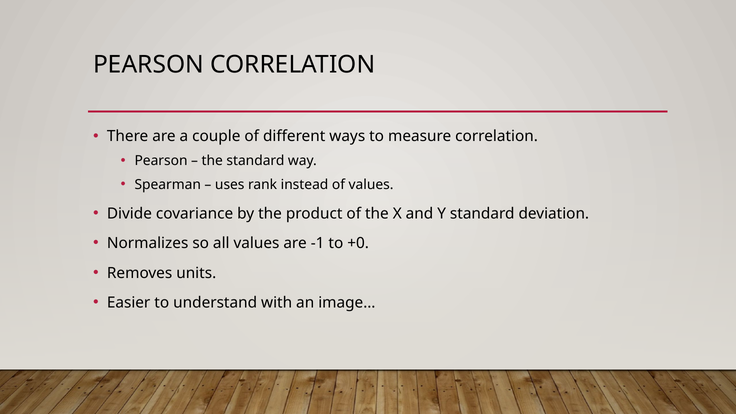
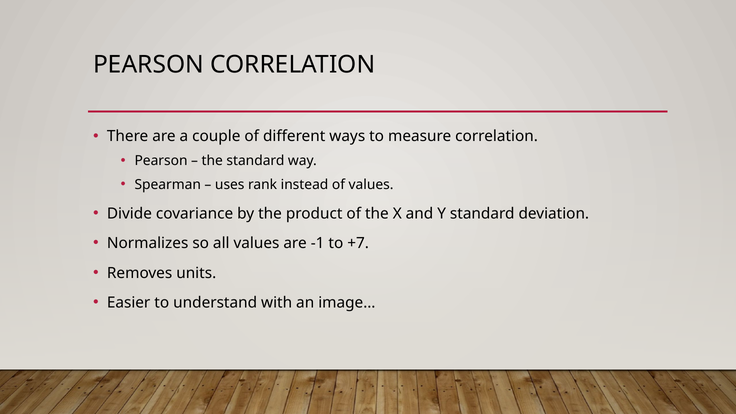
+0: +0 -> +7 (358, 243)
